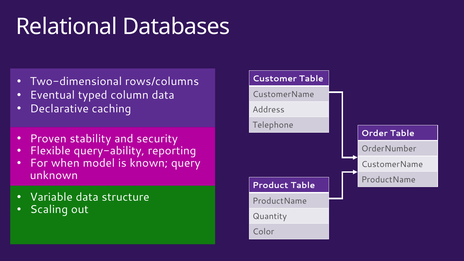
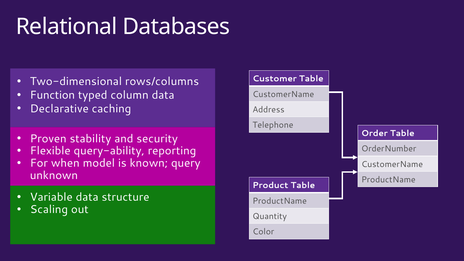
Eventual: Eventual -> Function (52, 95)
